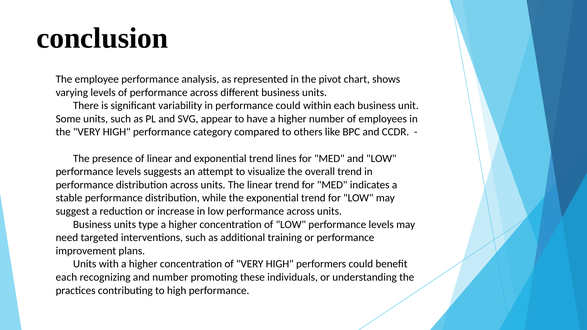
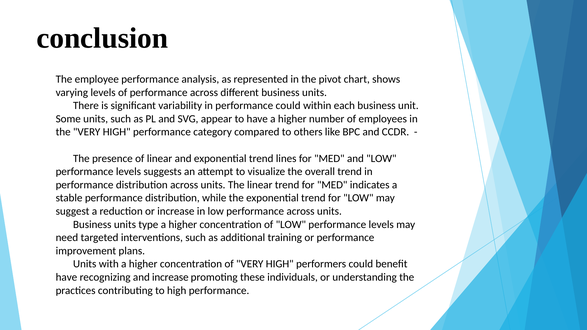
each: each -> have (66, 277)
and number: number -> increase (170, 277)
